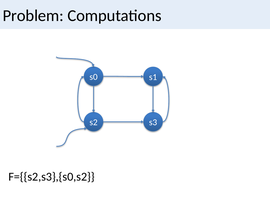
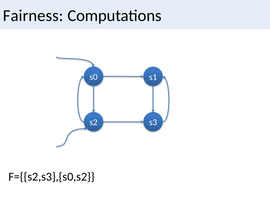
Problem: Problem -> Fairness (33, 16)
